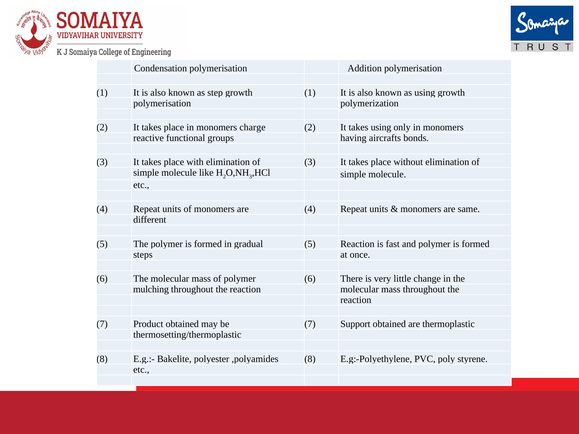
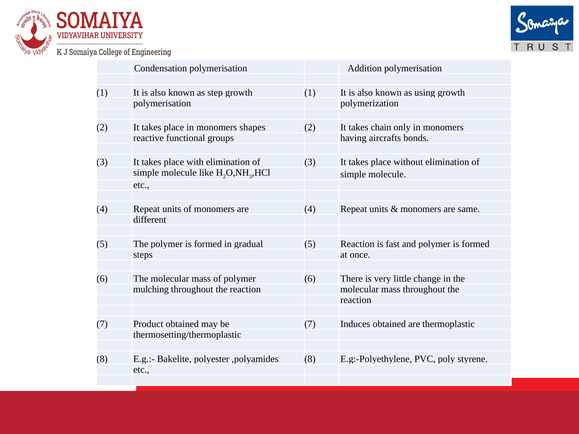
charge: charge -> shapes (252, 127)
takes using: using -> chain (381, 127)
Support: Support -> Induces (355, 324)
